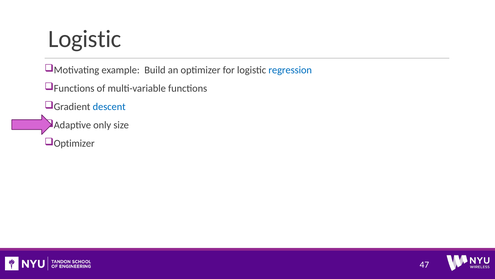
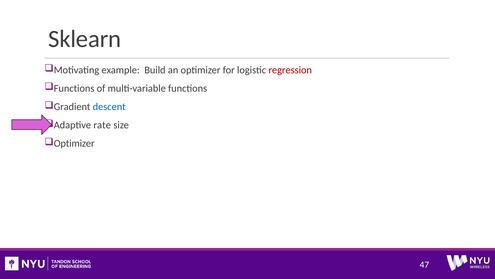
Logistic: Logistic -> Sklearn (85, 39)
regression colour: blue -> red (290, 70)
only: only -> rate (102, 125)
